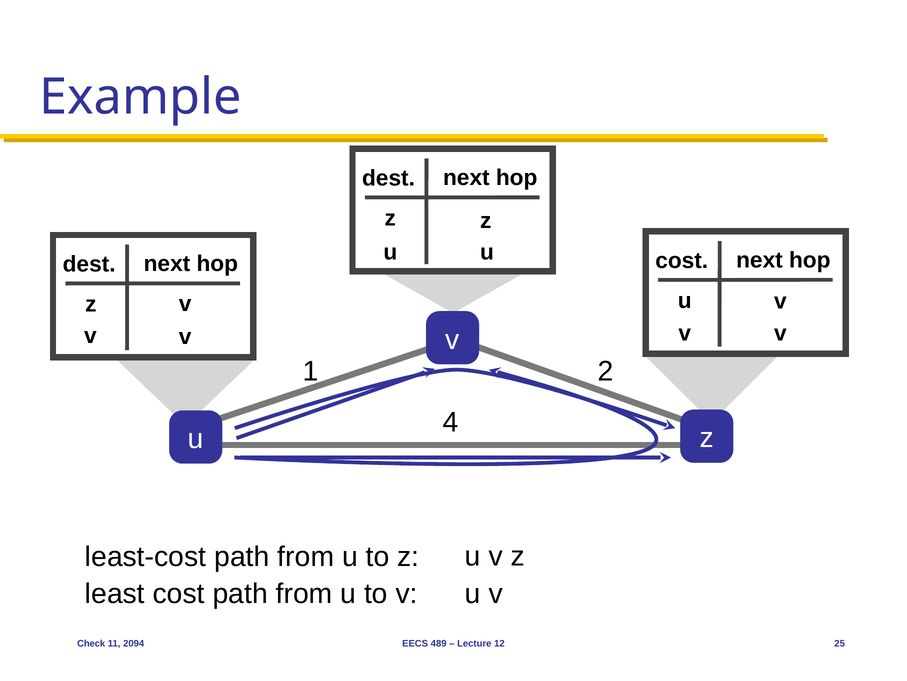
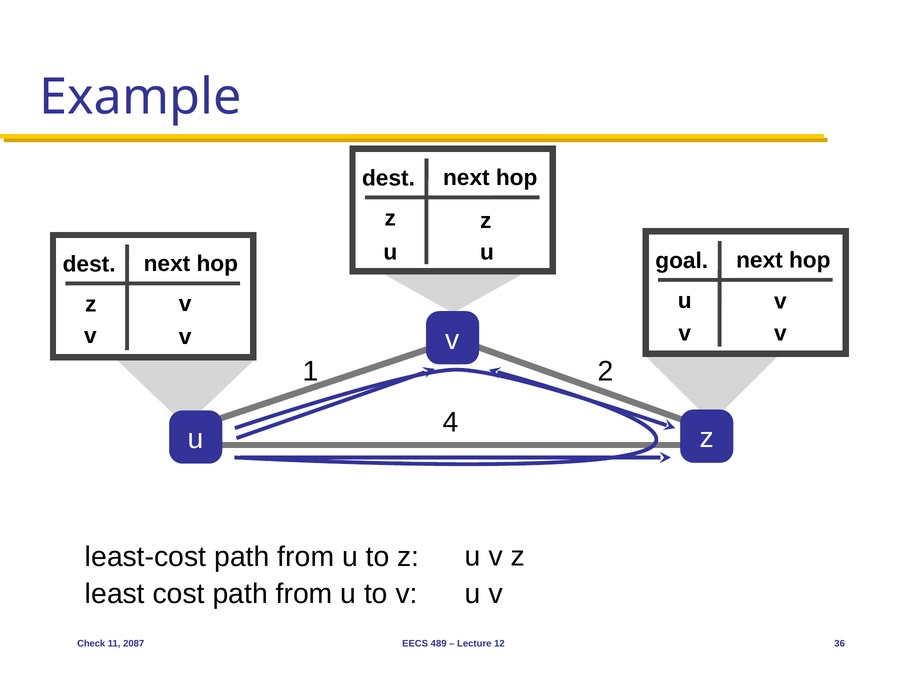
cost: cost -> goal (682, 261)
2094: 2094 -> 2087 (134, 643)
25: 25 -> 36 (840, 643)
